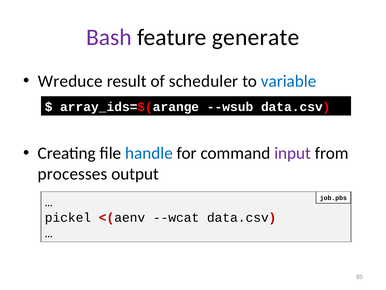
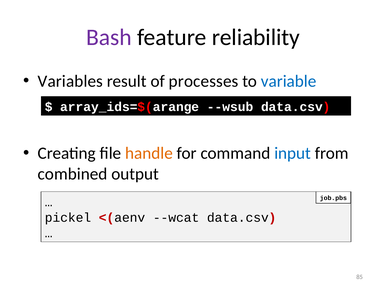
generate: generate -> reliability (256, 37)
Wreduce: Wreduce -> Variables (70, 81)
scheduler: scheduler -> processes (204, 81)
handle colour: blue -> orange (149, 153)
input colour: purple -> blue (293, 153)
processes: processes -> combined (73, 174)
